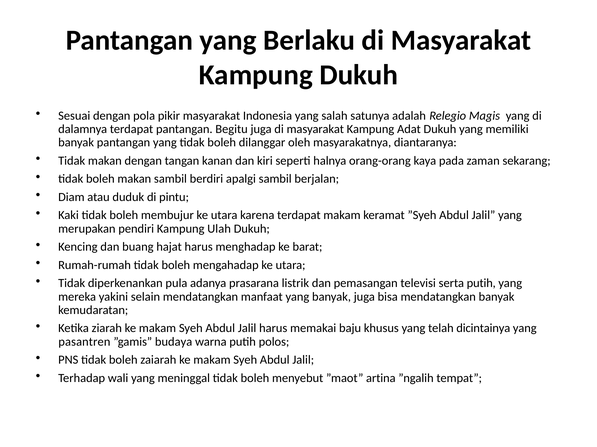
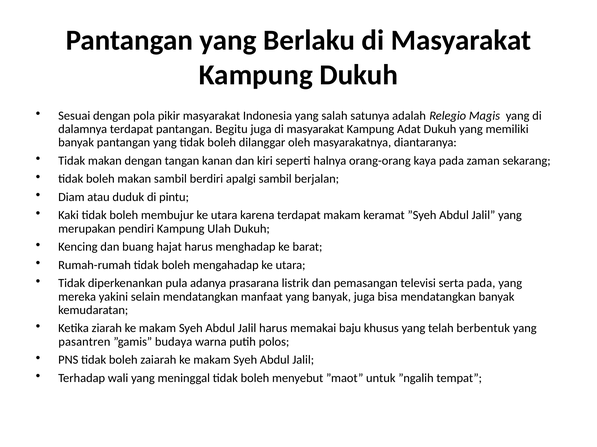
serta putih: putih -> pada (481, 284)
dicintainya: dicintainya -> berbentuk (483, 329)
artina: artina -> untuk (381, 379)
